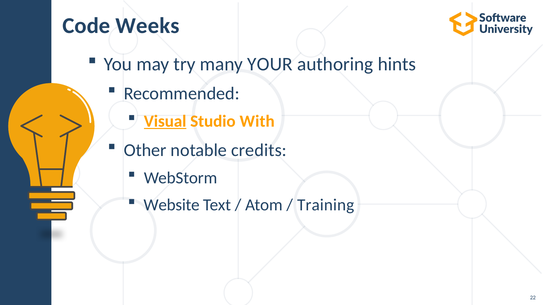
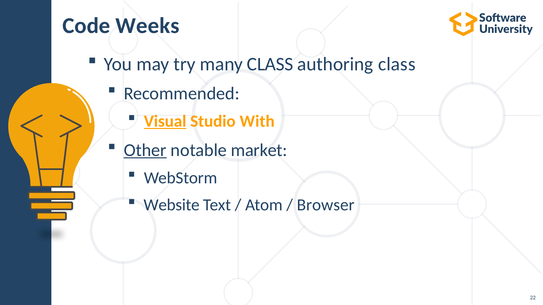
many YOUR: YOUR -> CLASS (270, 64)
authoring hints: hints -> class (397, 64)
Other underline: none -> present (145, 150)
credits: credits -> market (259, 150)
Training: Training -> Browser (326, 205)
